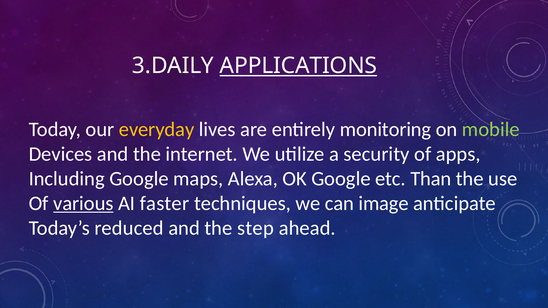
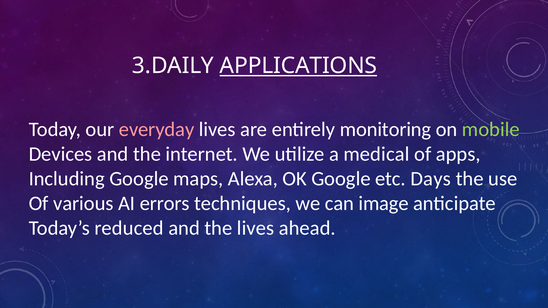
everyday colour: yellow -> pink (157, 130)
security: security -> medical (376, 154)
Than: Than -> Days (431, 179)
various underline: present -> none (83, 204)
faster: faster -> errors (165, 204)
the step: step -> lives (256, 228)
